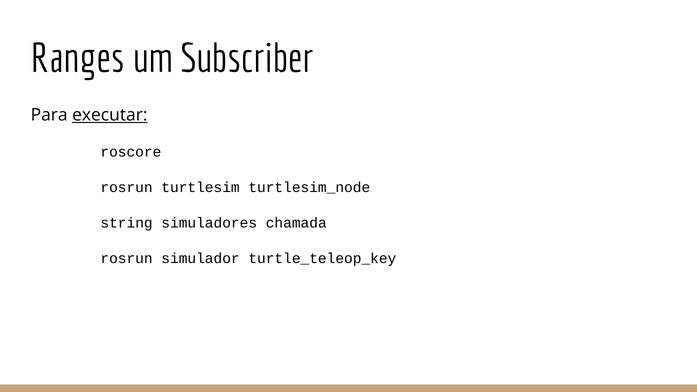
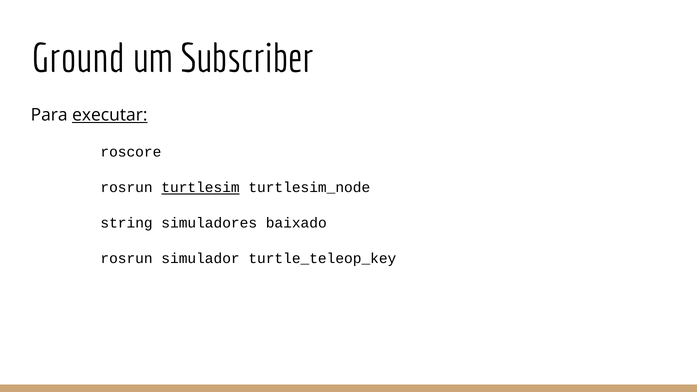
Ranges: Ranges -> Ground (78, 59)
turtlesim underline: none -> present (201, 188)
chamada: chamada -> baixado (296, 223)
